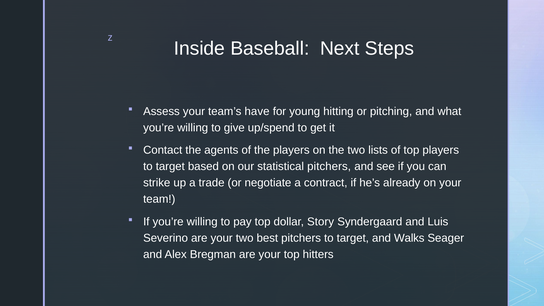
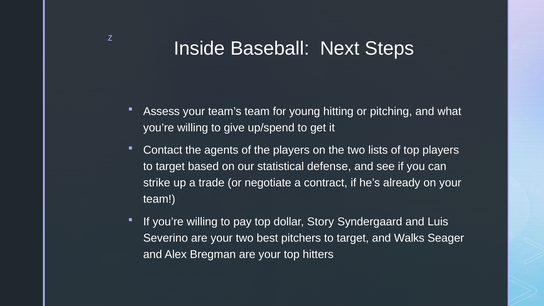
team’s have: have -> team (257, 111)
statistical pitchers: pitchers -> defense (329, 167)
